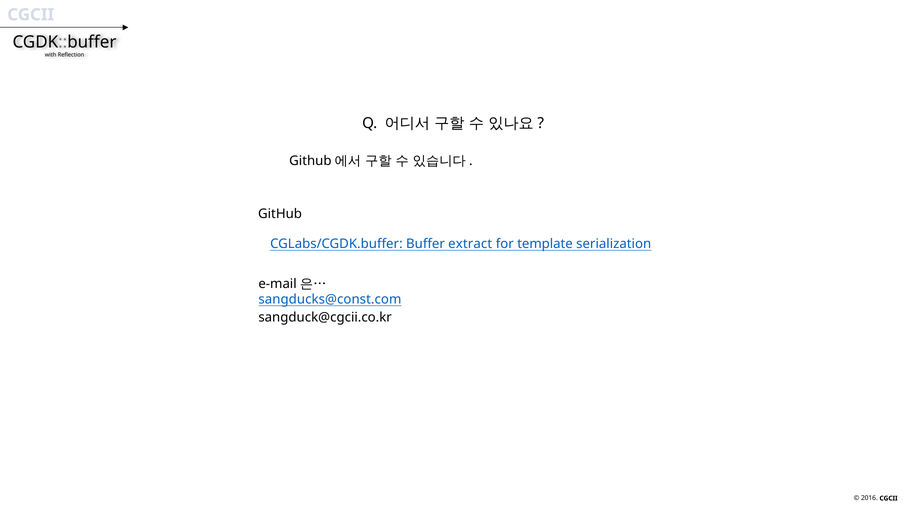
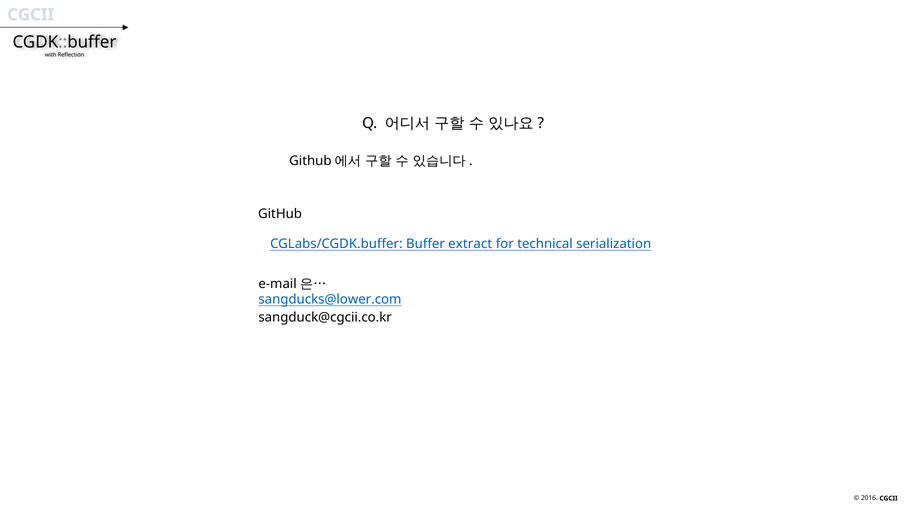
template: template -> technical (545, 244)
sangducks@const.com: sangducks@const.com -> sangducks@lower.com (330, 299)
